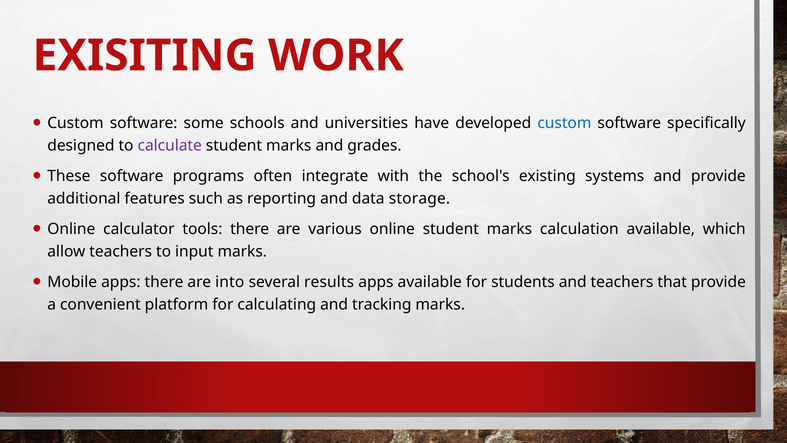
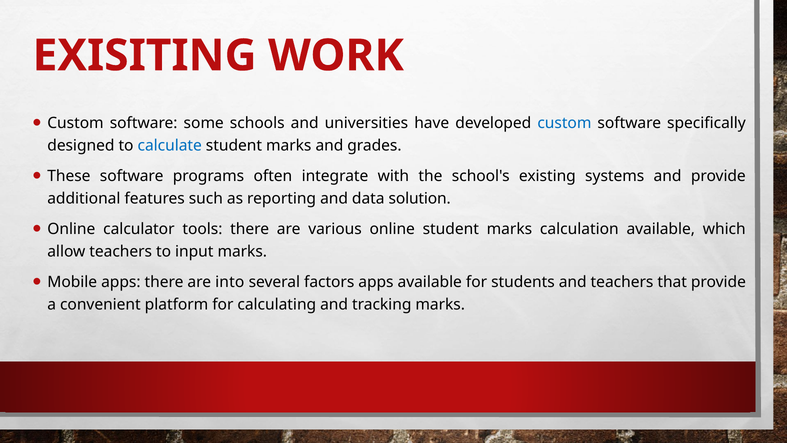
calculate colour: purple -> blue (170, 146)
storage: storage -> solution (420, 199)
results: results -> factors (329, 282)
